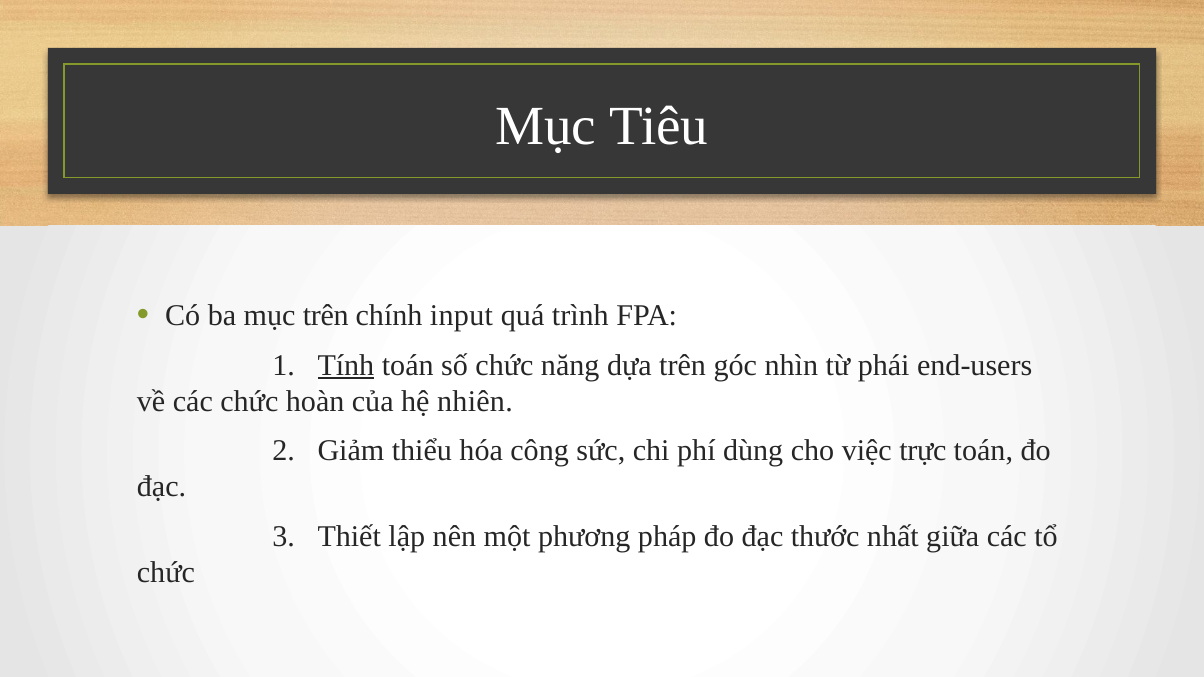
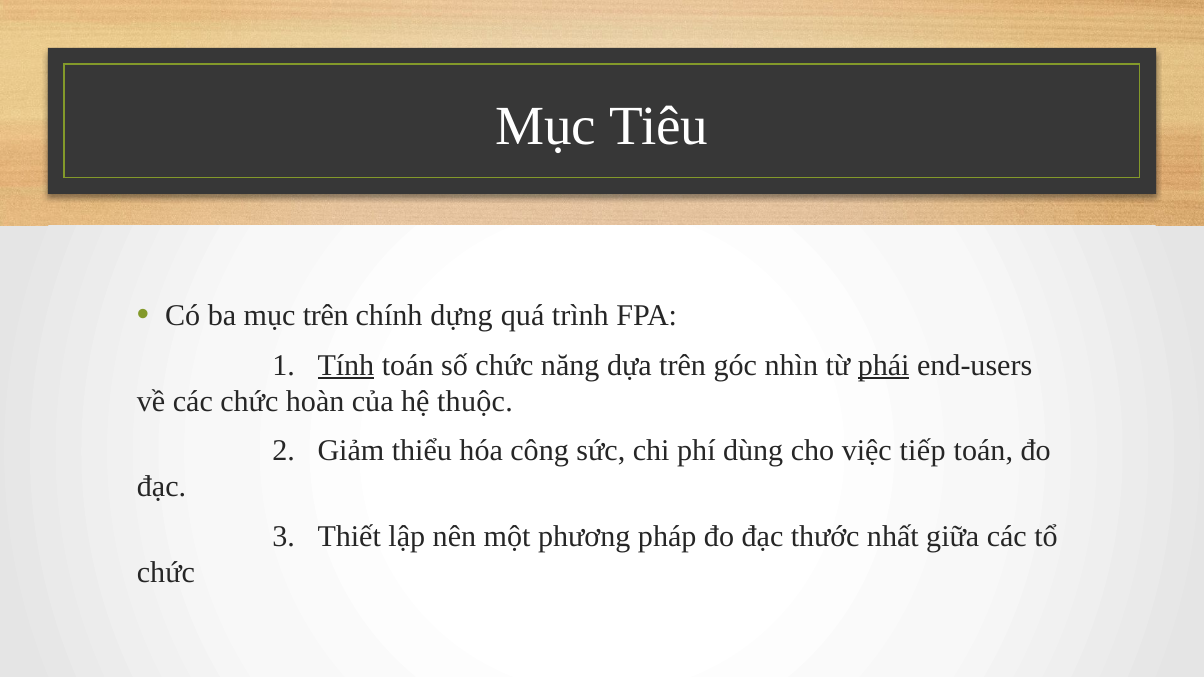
input: input -> dựng (462, 316)
phái underline: none -> present (884, 365)
nhiên: nhiên -> thuộc (475, 401)
trực: trực -> tiếp (923, 451)
